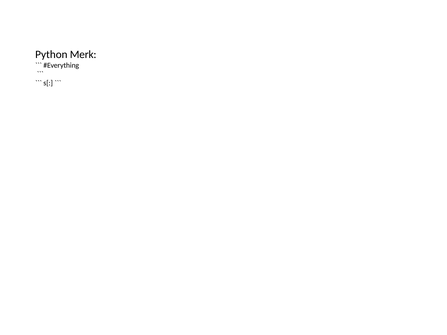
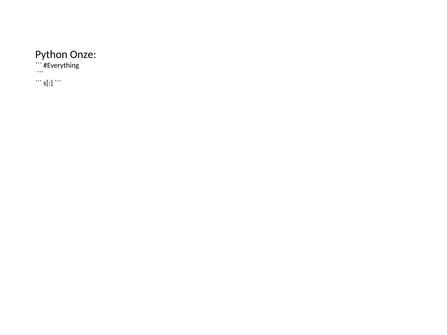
Merk: Merk -> Onze (83, 54)
